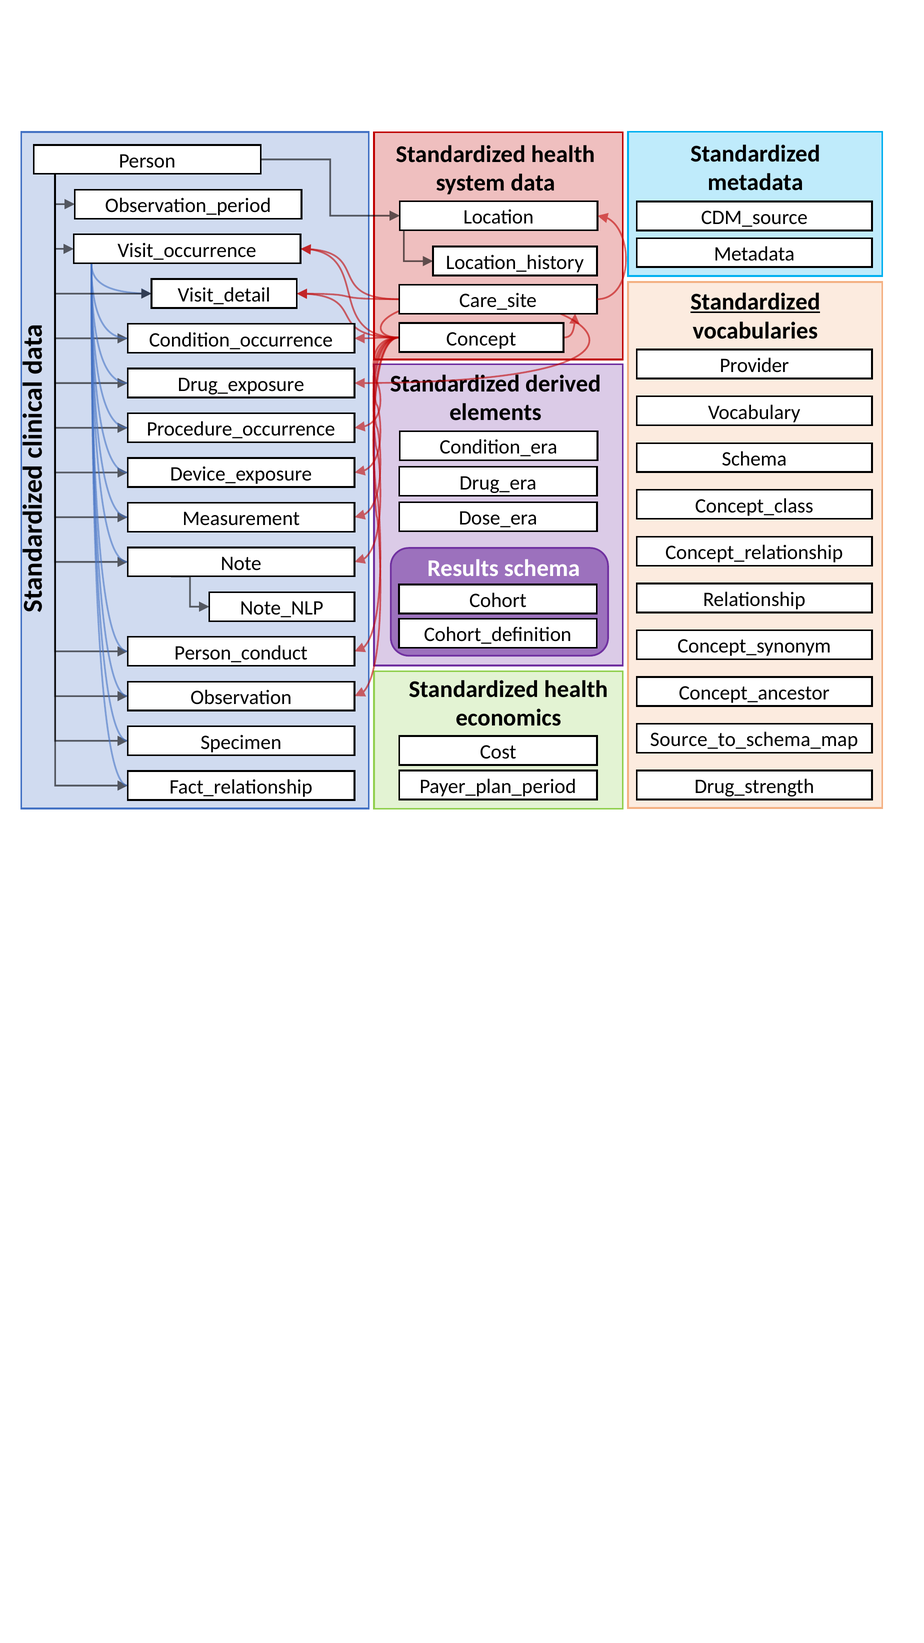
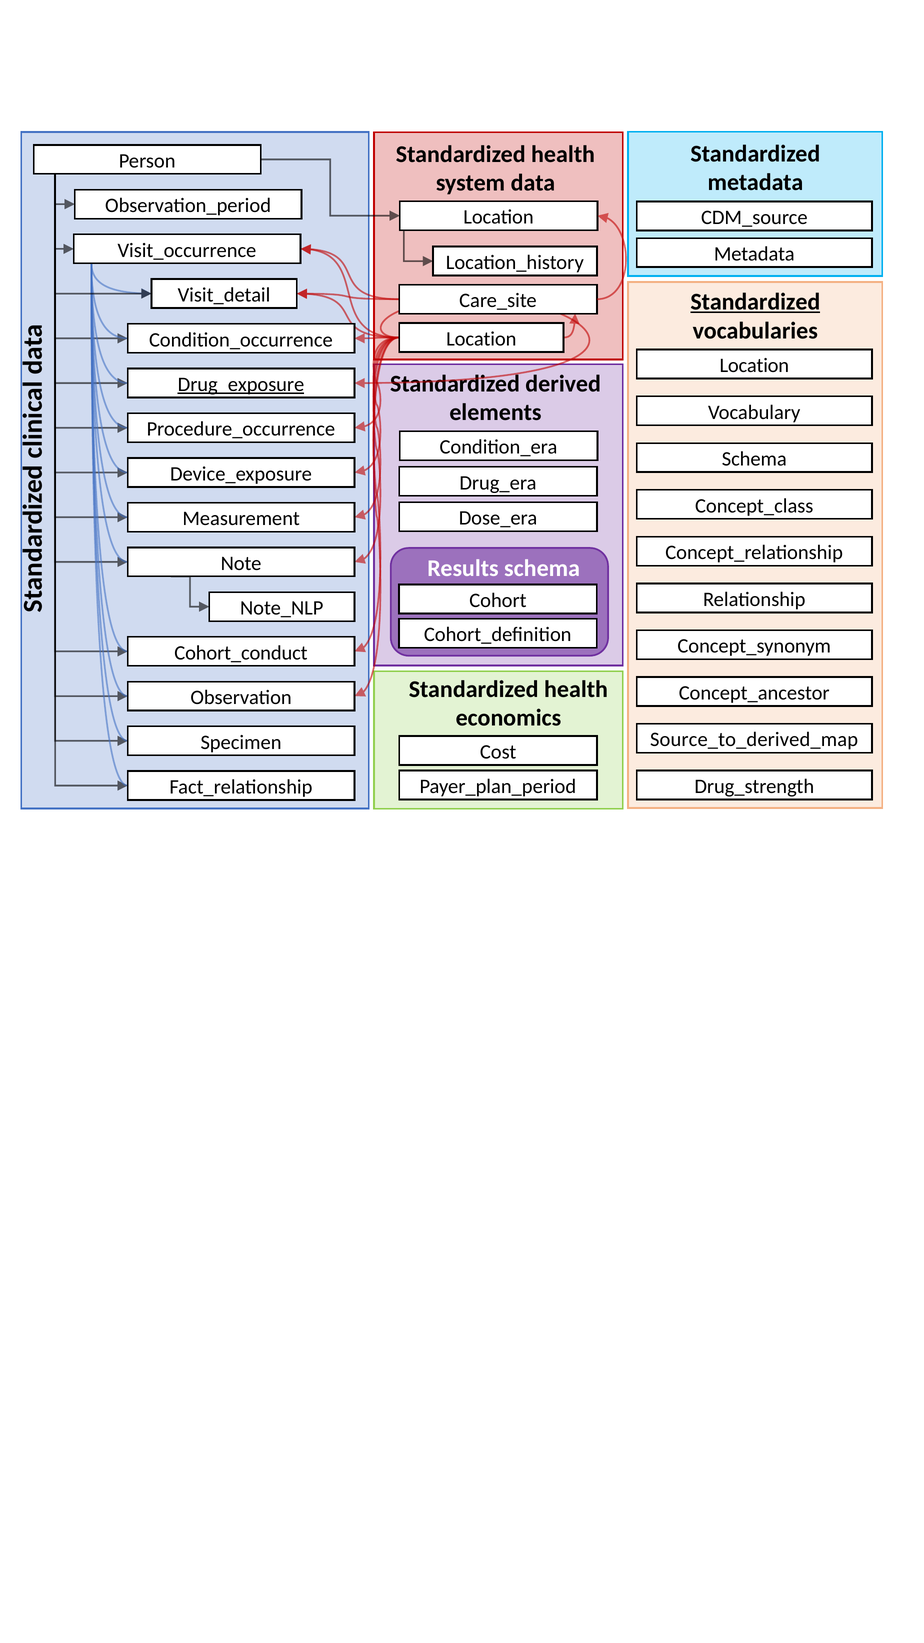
Concept: Concept -> Location (481, 339)
Provider: Provider -> Location (754, 365)
Drug_exposure underline: none -> present (241, 384)
Person_conduct: Person_conduct -> Cohort_conduct (241, 653)
Source_to_schema_map: Source_to_schema_map -> Source_to_derived_map (754, 740)
